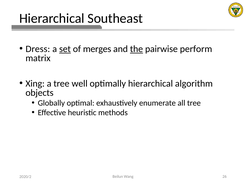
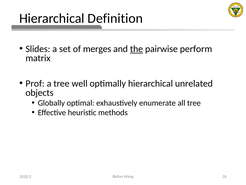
Southeast: Southeast -> Definition (115, 18)
Dress: Dress -> Slides (38, 49)
set underline: present -> none (65, 49)
Xing: Xing -> Prof (35, 83)
algorithm: algorithm -> unrelated (194, 83)
